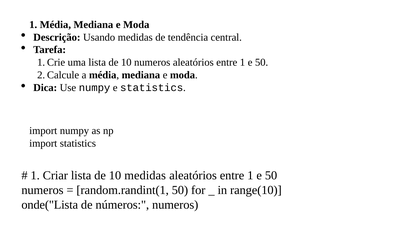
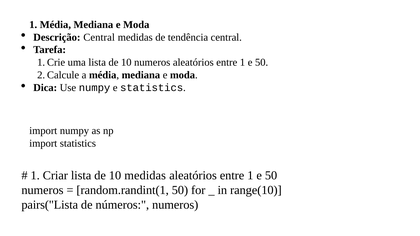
Descrição Usando: Usando -> Central (99, 37)
onde("Lista: onde("Lista -> pairs("Lista (50, 205)
